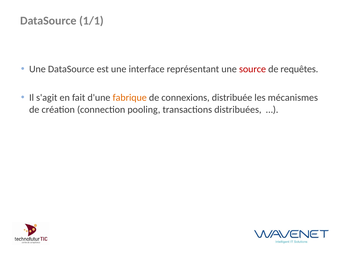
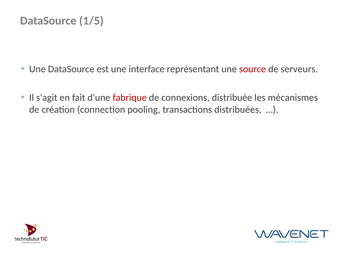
1/1: 1/1 -> 1/5 (91, 21)
requêtes: requêtes -> serveurs (299, 69)
fabrique colour: orange -> red (130, 98)
